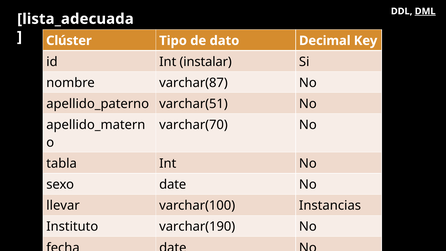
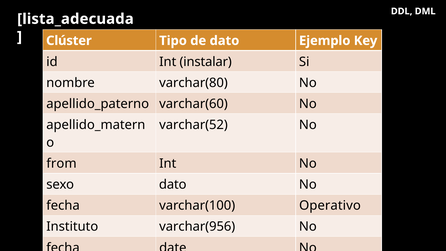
DML underline: present -> none (425, 11)
Decimal: Decimal -> Ejemplo (325, 41)
varchar(87: varchar(87 -> varchar(80 (193, 83)
varchar(51: varchar(51 -> varchar(60 (193, 104)
varchar(70: varchar(70 -> varchar(52 (193, 125)
tabla: tabla -> from (62, 163)
sexo date: date -> dato (173, 185)
llevar: llevar -> fecha (63, 206)
Instancias: Instancias -> Operativo (330, 206)
varchar(190: varchar(190 -> varchar(956 (197, 227)
